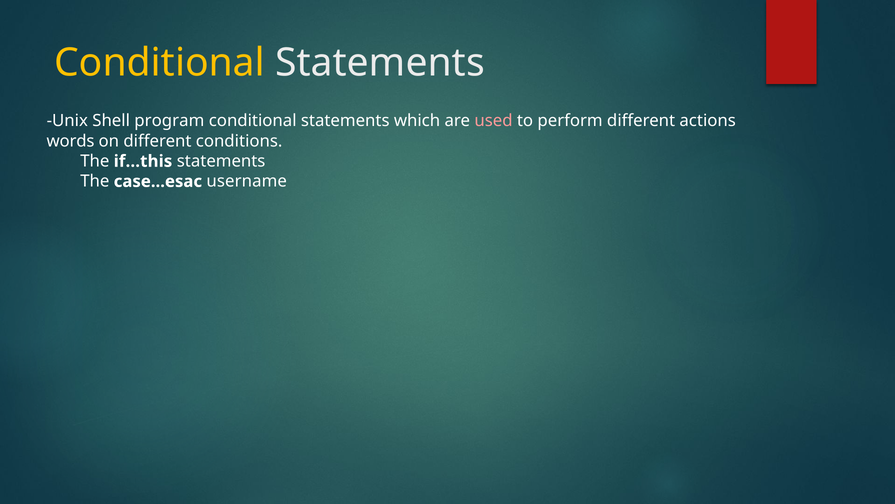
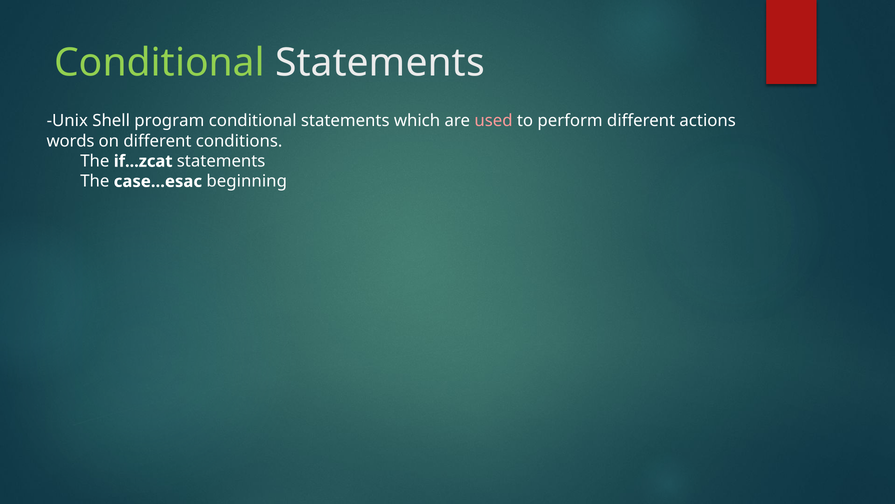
Conditional colour: yellow -> light green (160, 63)
if...this: if...this -> if...zcat (143, 161)
username: username -> beginning (247, 181)
